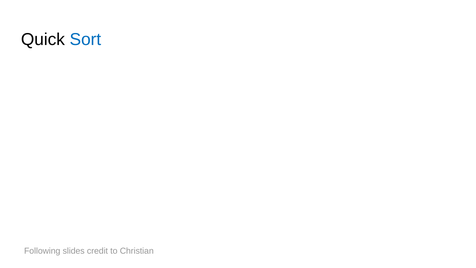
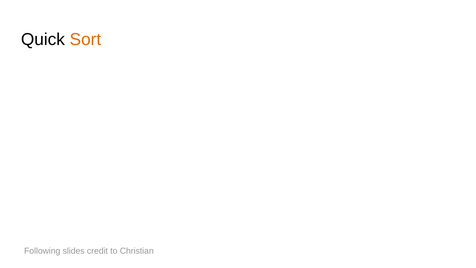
Sort colour: blue -> orange (85, 39)
